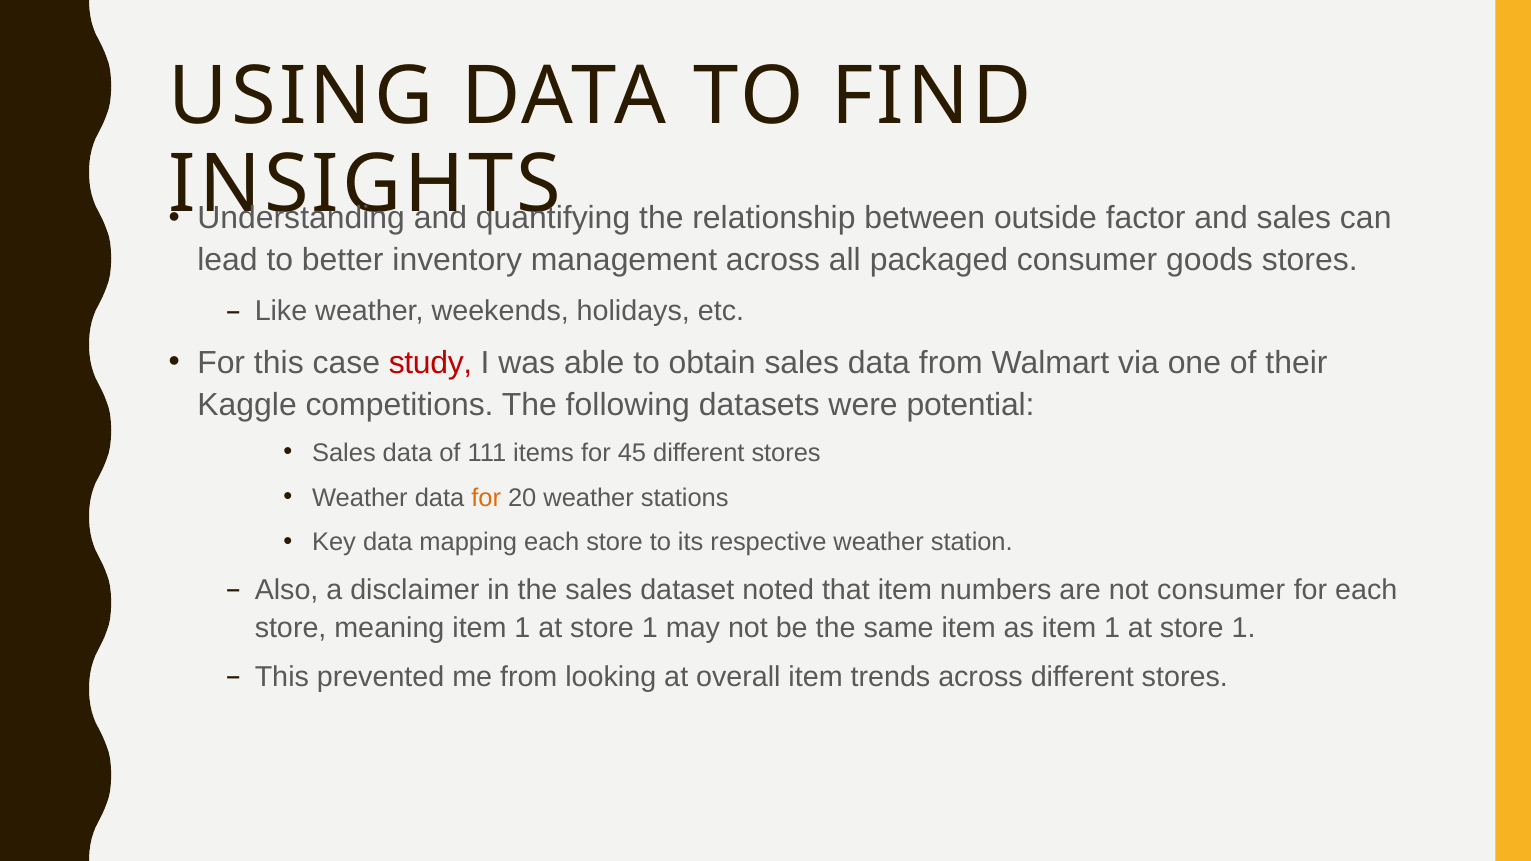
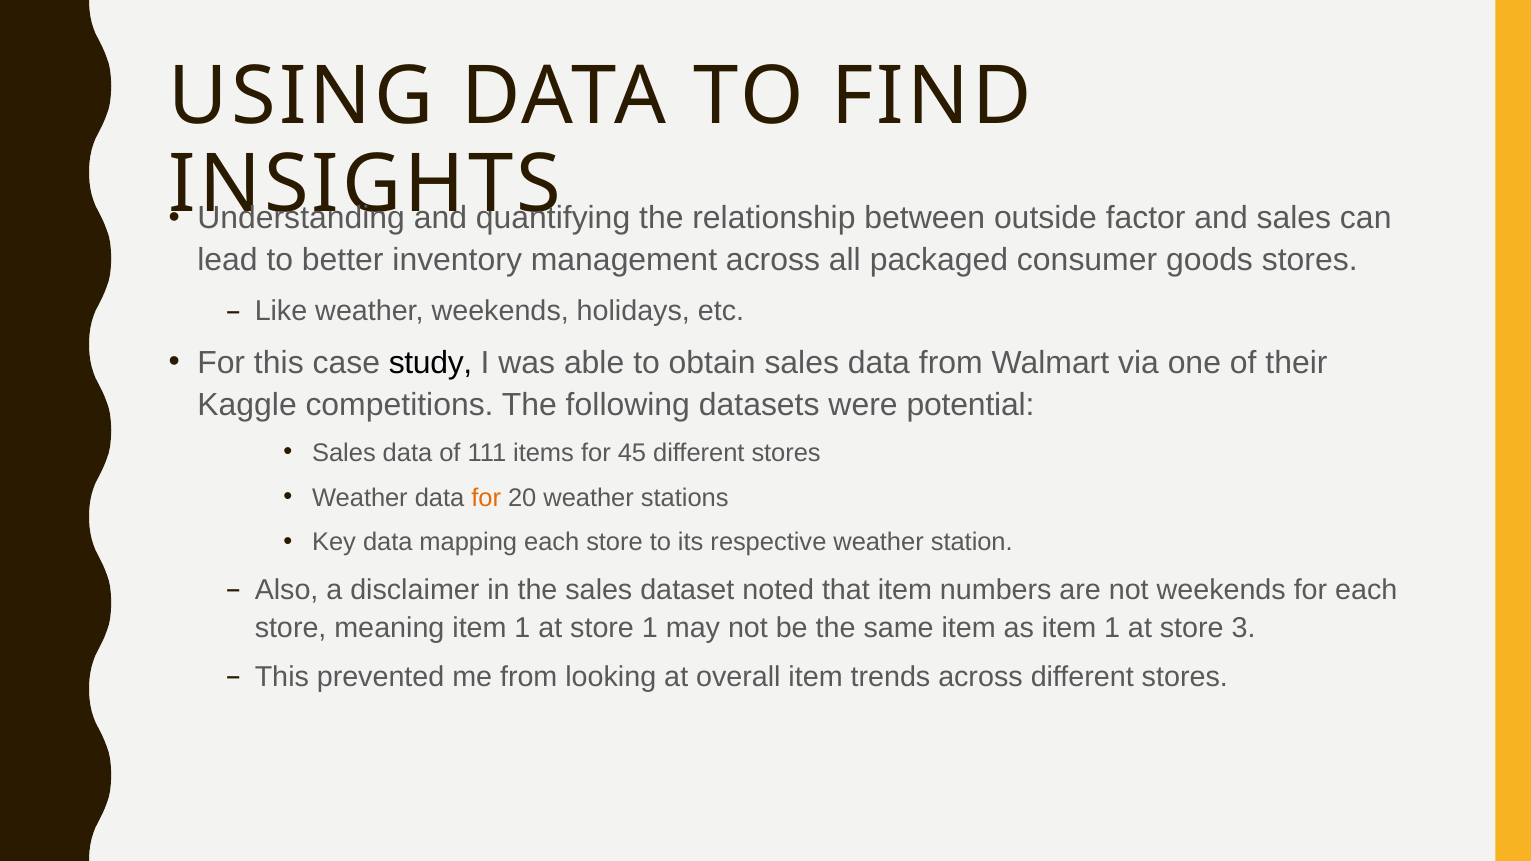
study colour: red -> black (431, 363)
not consumer: consumer -> weekends (1221, 590)
1: 1 -> 3 (1244, 628)
